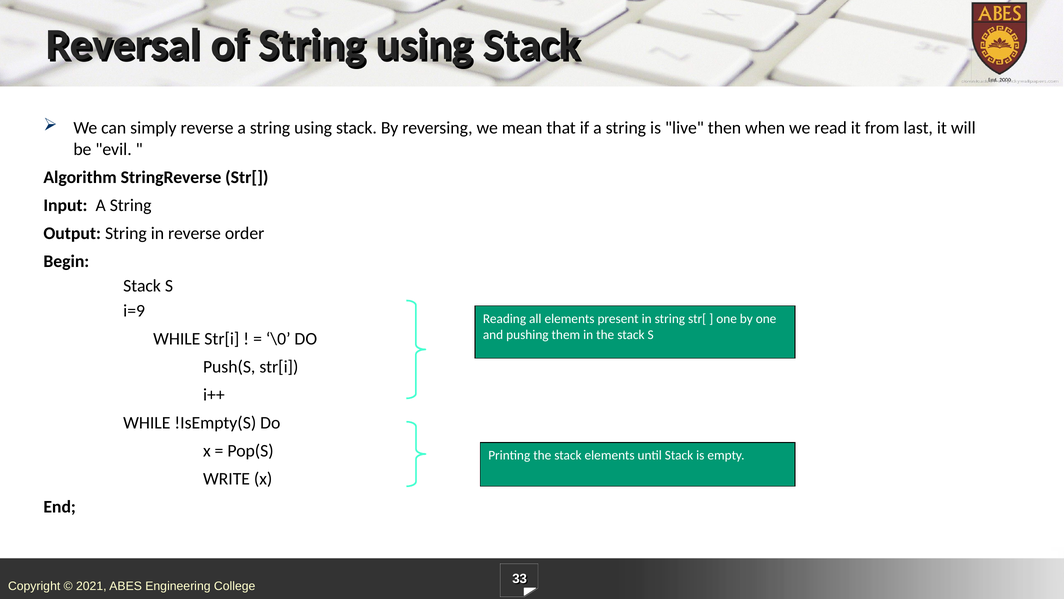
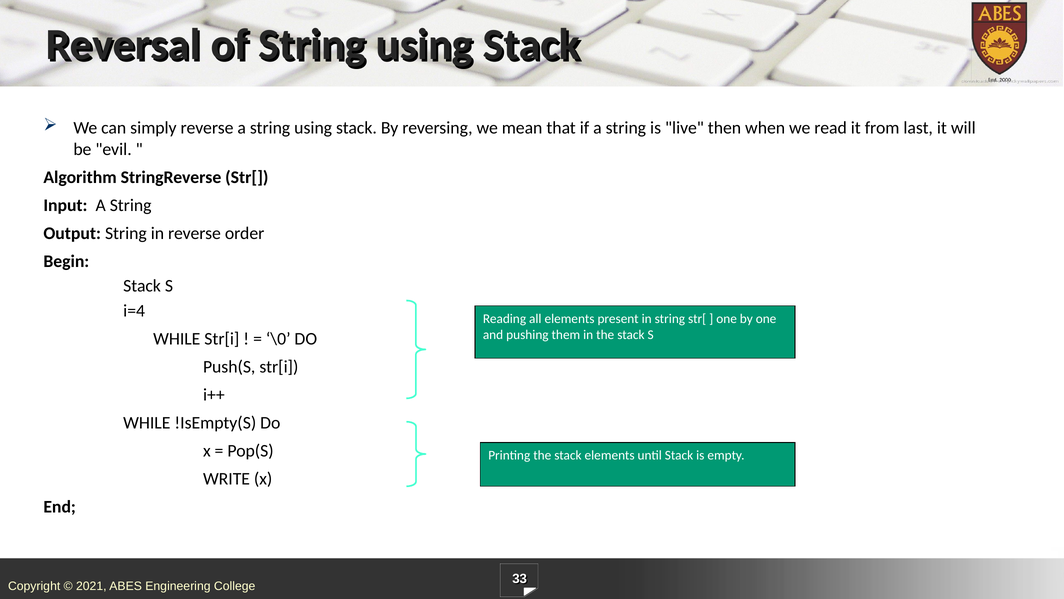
i=9: i=9 -> i=4 (134, 311)
